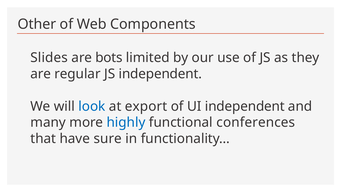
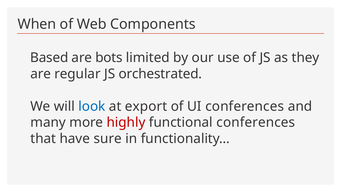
Other: Other -> When (37, 24)
Slides: Slides -> Based (49, 58)
JS independent: independent -> orchestrated (160, 74)
UI independent: independent -> conferences (245, 106)
highly colour: blue -> red (126, 122)
